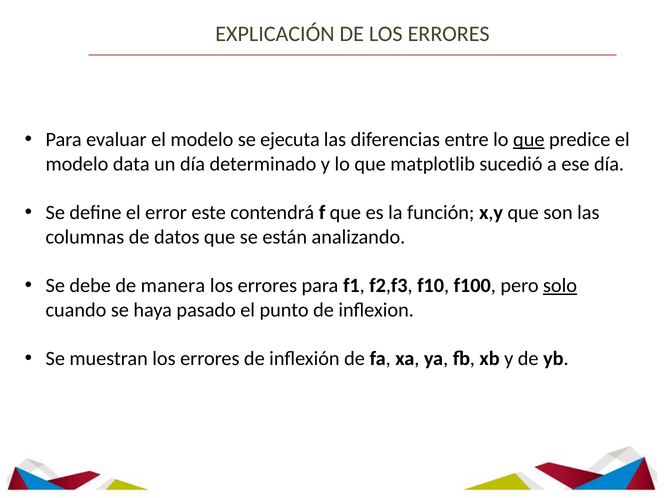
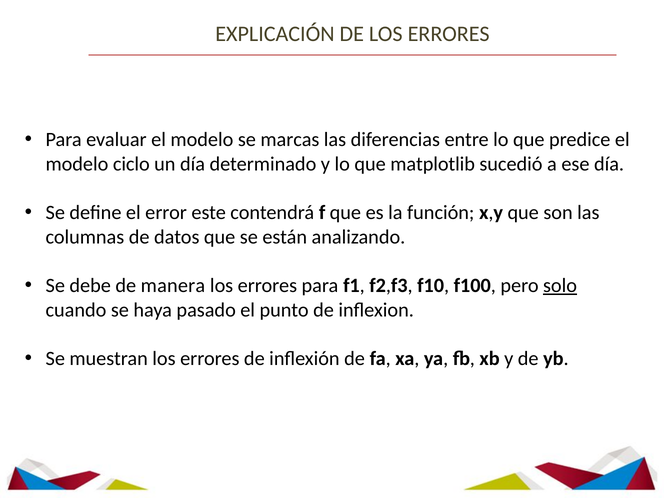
ejecuta: ejecuta -> marcas (290, 140)
que underline: present -> none (529, 140)
data: data -> ciclo (131, 164)
